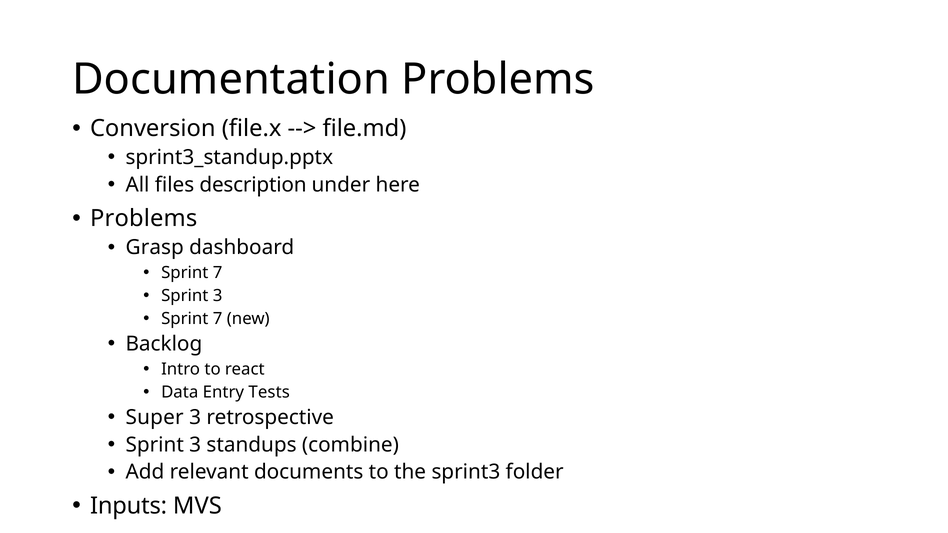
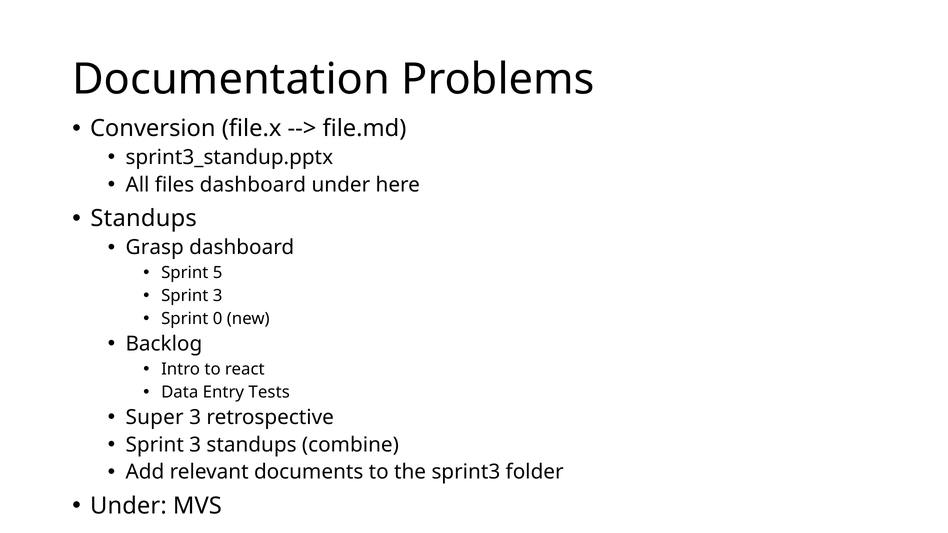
files description: description -> dashboard (253, 185)
Problems: Problems -> Standups (144, 219)
7: 7 -> 5 (218, 273)
7: 7 -> 0 (218, 319)
Inputs: Inputs -> Under (128, 506)
